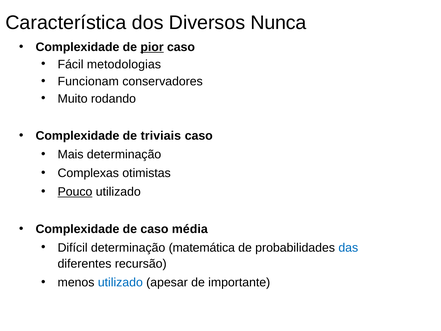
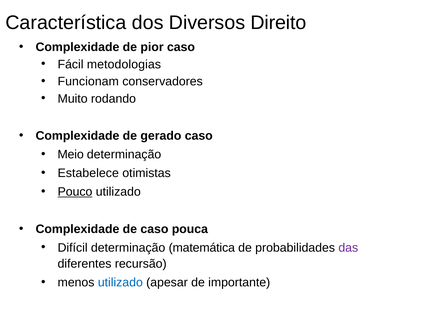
Nunca: Nunca -> Direito (278, 23)
pior underline: present -> none (152, 47)
triviais: triviais -> gerado (161, 136)
Mais: Mais -> Meio (71, 154)
Complexas: Complexas -> Estabelece (88, 173)
média: média -> pouca (190, 229)
das colour: blue -> purple (348, 247)
